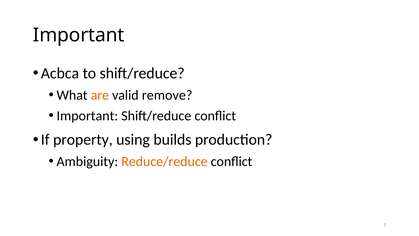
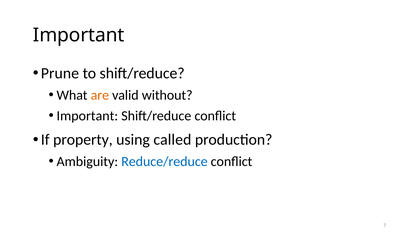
Acbca: Acbca -> Prune (60, 73)
remove: remove -> without (167, 95)
builds: builds -> called (172, 140)
Reduce/reduce colour: orange -> blue (164, 161)
